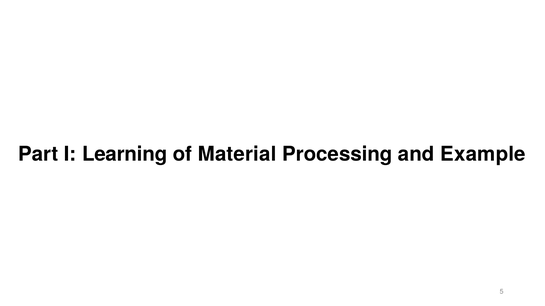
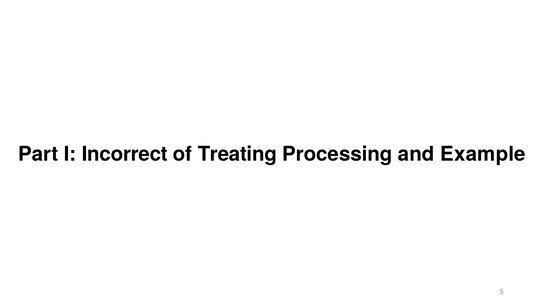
Learning: Learning -> Incorrect (125, 155)
Material: Material -> Treating (237, 155)
